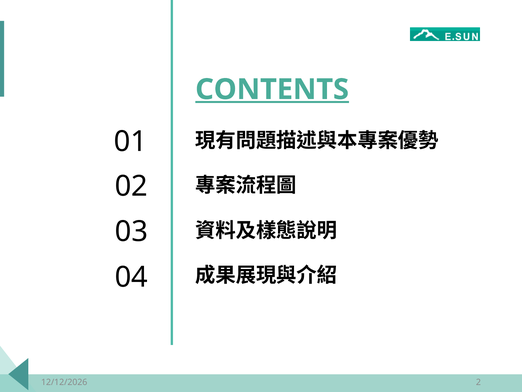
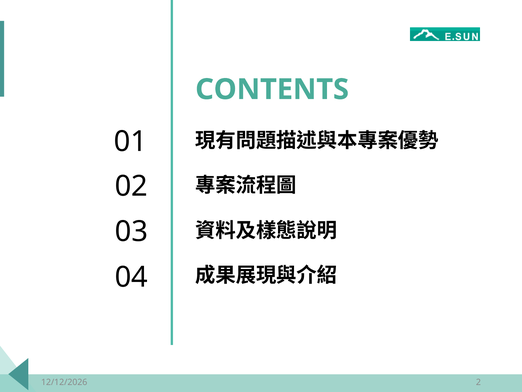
CONTENTS underline: present -> none (272, 89)
